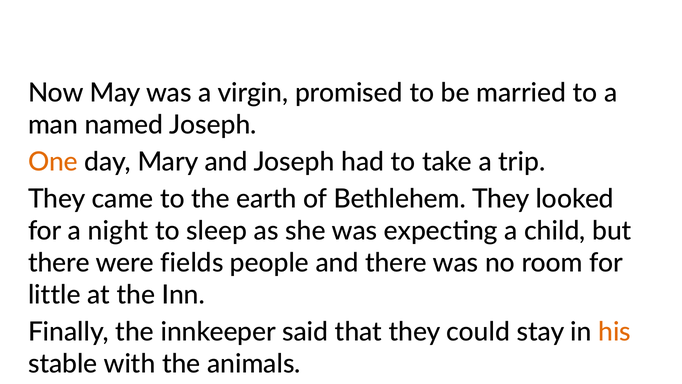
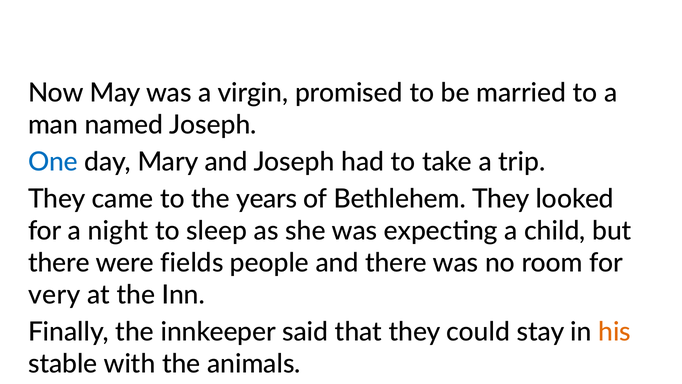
One colour: orange -> blue (53, 162)
earth: earth -> years (267, 199)
little: little -> very (54, 295)
